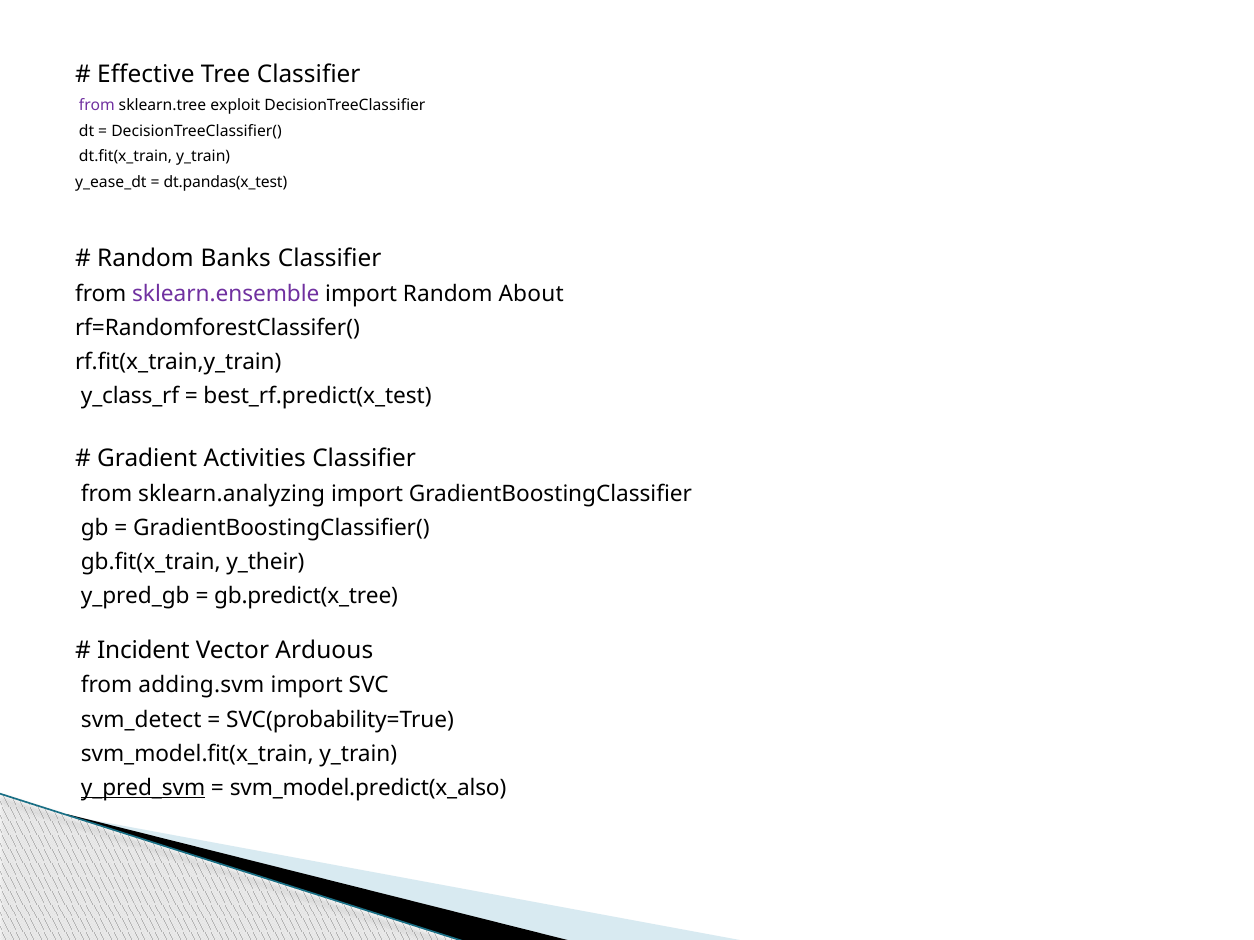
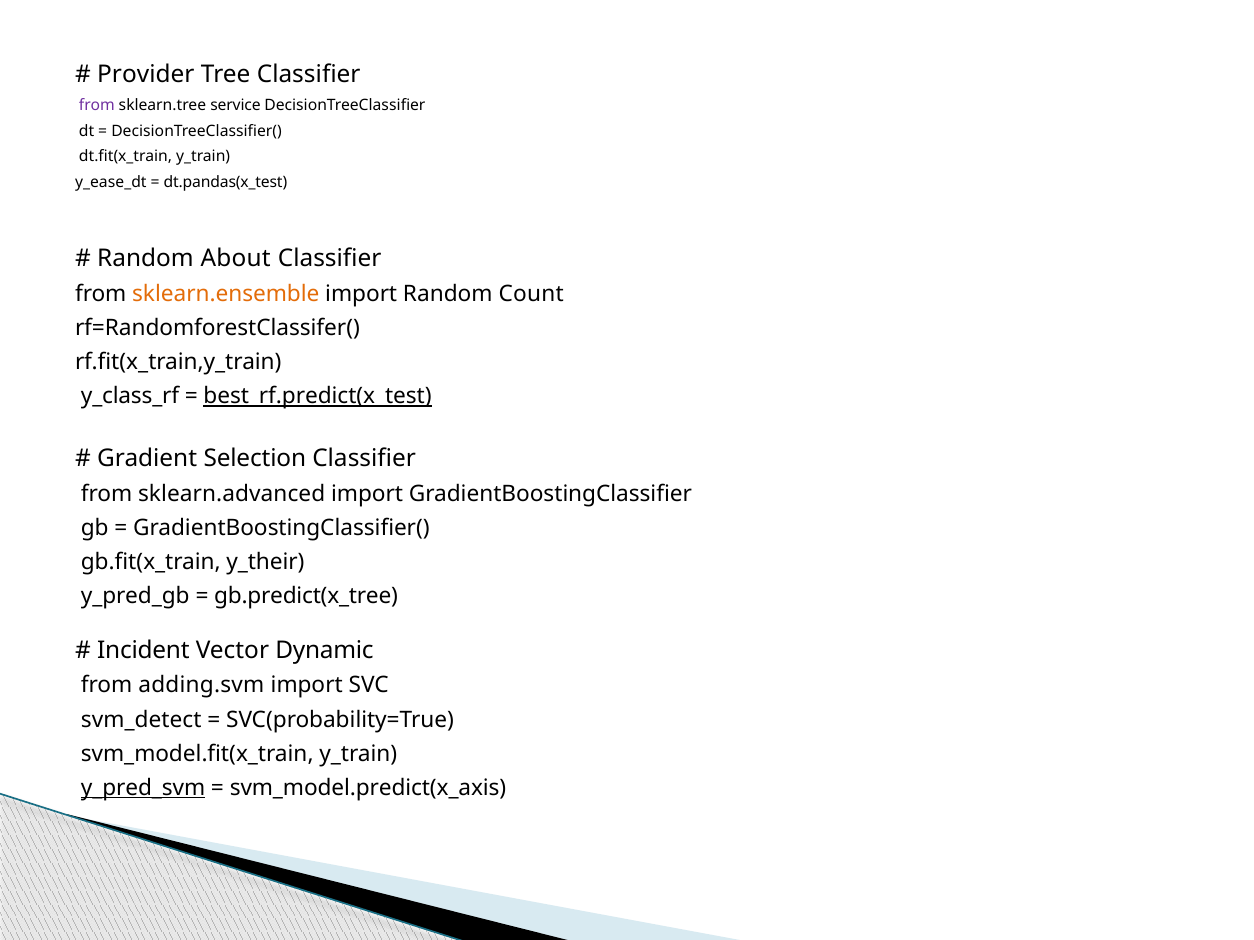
Effective: Effective -> Provider (146, 75)
exploit: exploit -> service (235, 105)
Banks: Banks -> About (236, 259)
sklearn.ensemble colour: purple -> orange (226, 294)
About: About -> Count (531, 294)
best_rf.predict(x_test underline: none -> present (318, 397)
Activities: Activities -> Selection (255, 459)
sklearn.analyzing: sklearn.analyzing -> sklearn.advanced (232, 494)
Arduous: Arduous -> Dynamic (324, 651)
svm_model.predict(x_also: svm_model.predict(x_also -> svm_model.predict(x_axis (368, 788)
